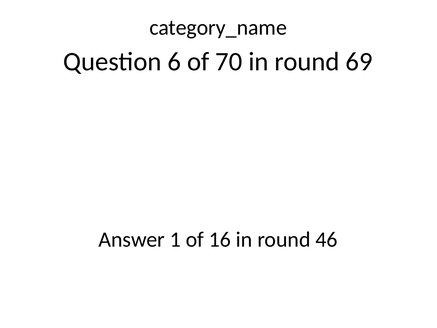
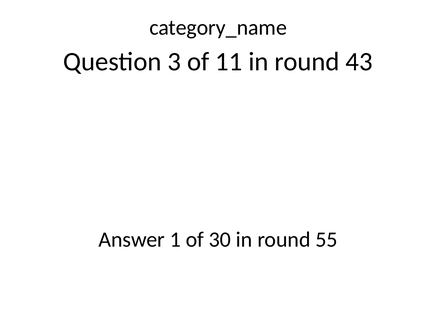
6: 6 -> 3 (174, 62)
70: 70 -> 11 (229, 62)
69: 69 -> 43 (359, 62)
16: 16 -> 30 (220, 239)
46: 46 -> 55 (327, 239)
